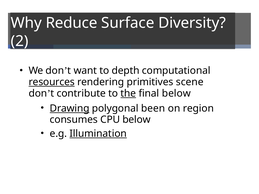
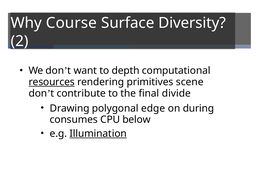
Reduce: Reduce -> Course (71, 23)
the underline: present -> none (128, 93)
final below: below -> divide (176, 93)
Drawing underline: present -> none (70, 108)
been: been -> edge (153, 108)
region: region -> during (198, 108)
